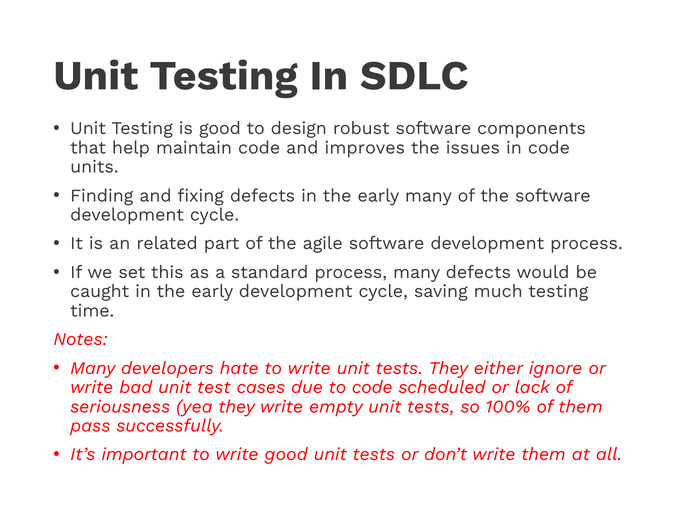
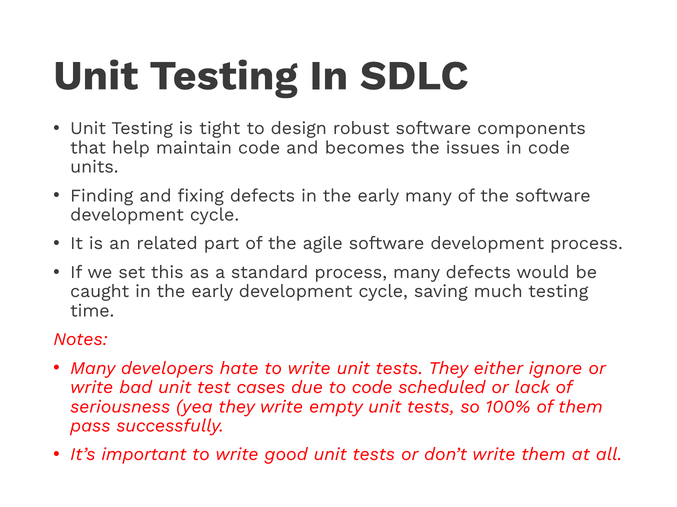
is good: good -> tight (220, 129)
improves: improves -> becomes (365, 148)
